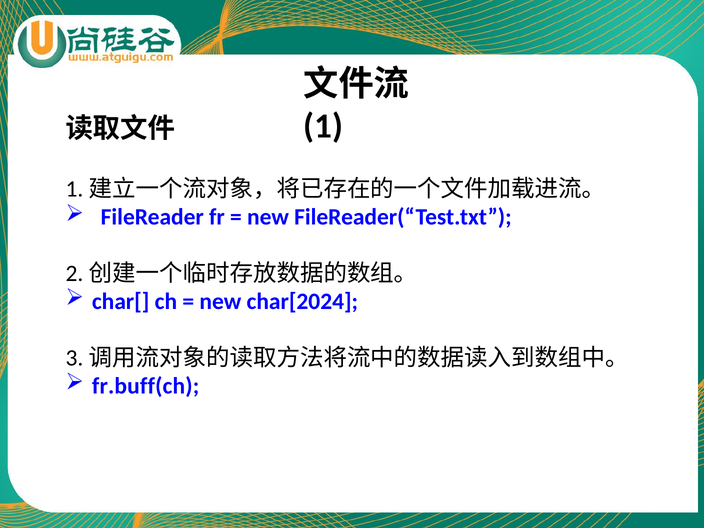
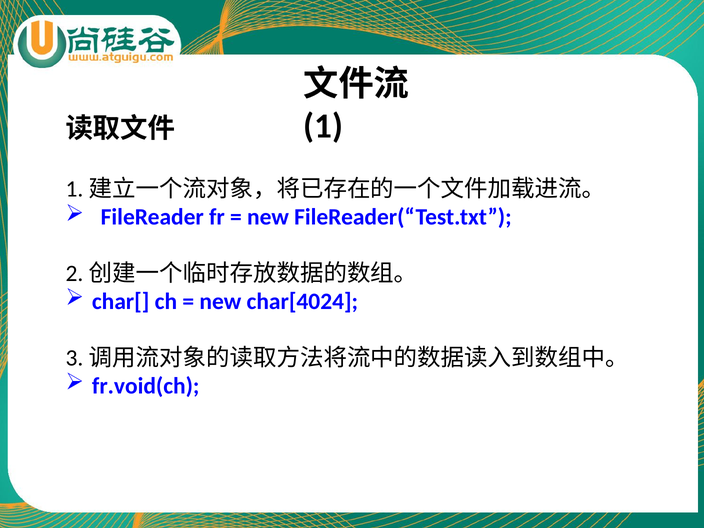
char[2024: char[2024 -> char[4024 (302, 302)
fr.buff(ch: fr.buff(ch -> fr.void(ch (146, 386)
